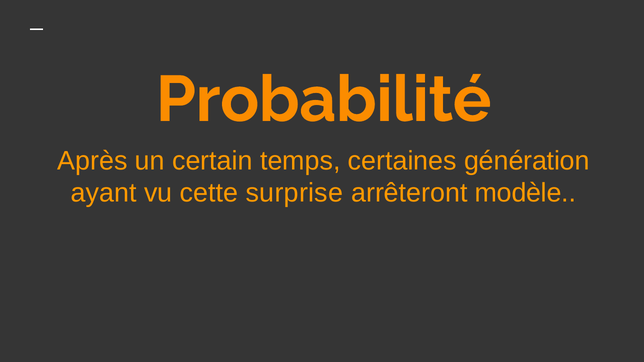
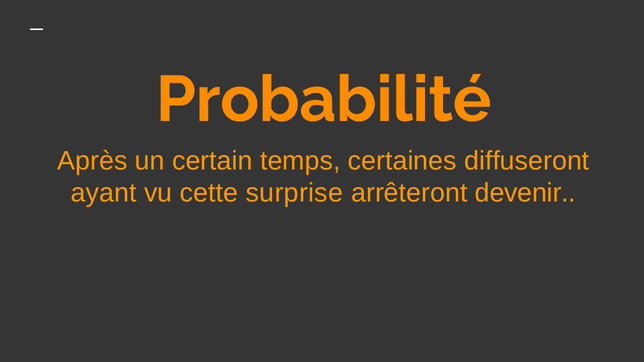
génération: génération -> diffuseront (527, 161)
modèle: modèle -> devenir (525, 193)
